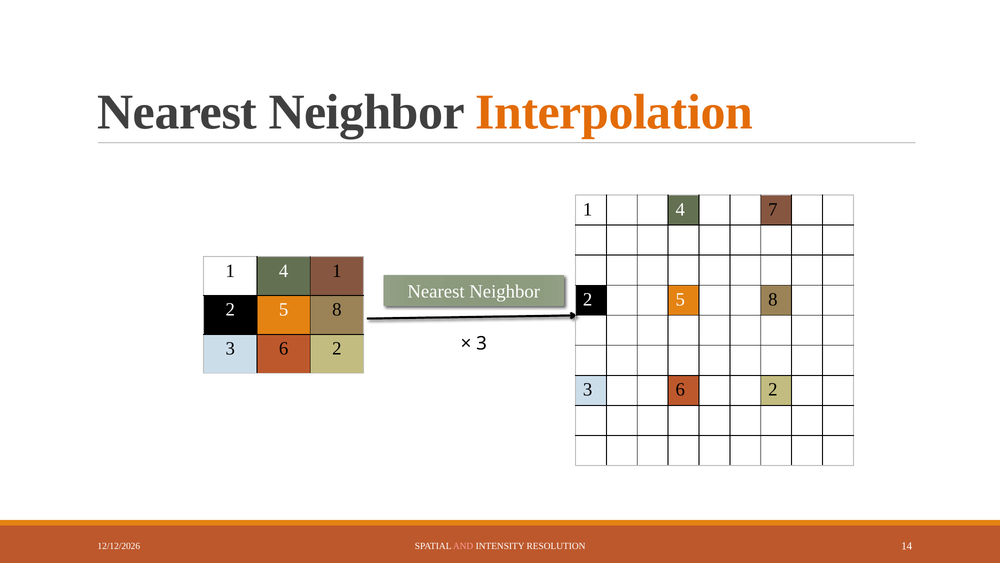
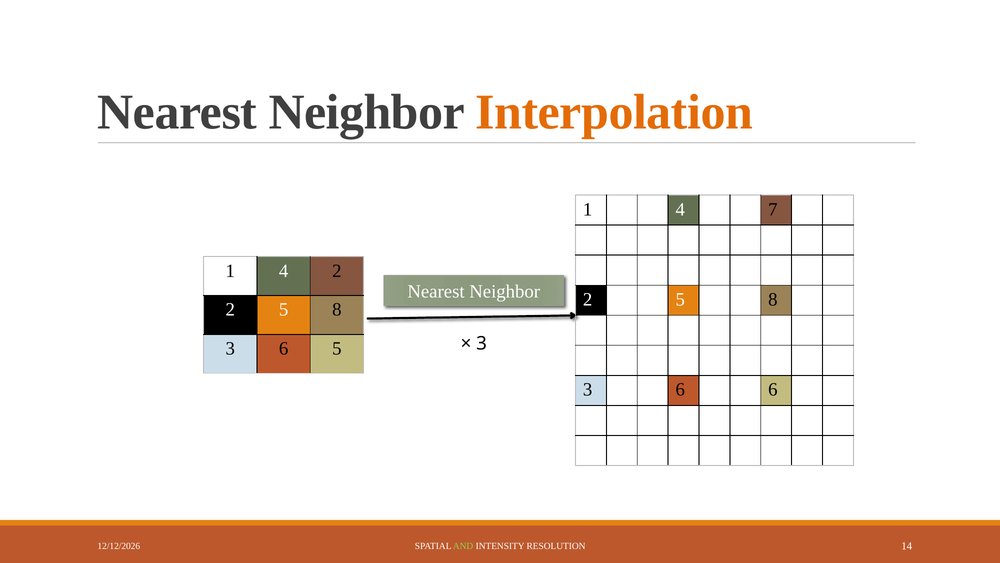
4 1: 1 -> 2 (337, 271)
2: 2 -> 5 (337, 348)
2: 2 -> 6 (773, 389)
AND colour: pink -> light green (463, 545)
